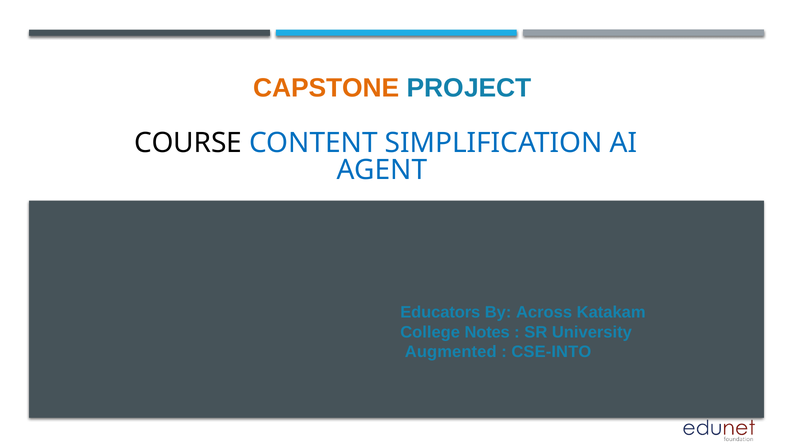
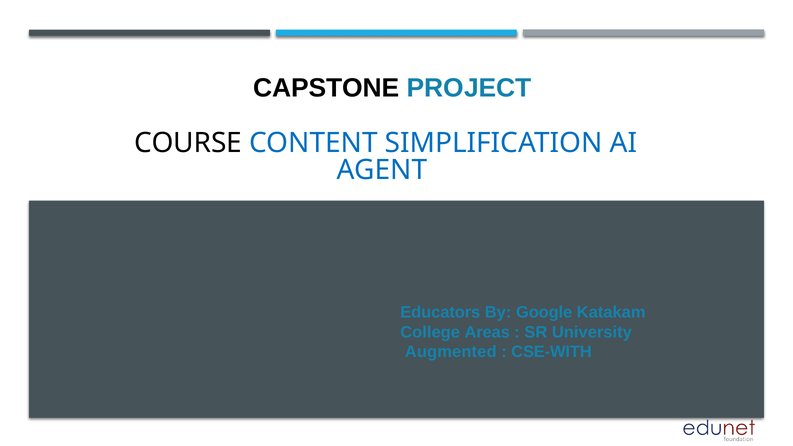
CAPSTONE colour: orange -> black (326, 88)
Across: Across -> Google (544, 312)
Notes: Notes -> Areas (487, 332)
CSE-INTO: CSE-INTO -> CSE-WITH (551, 352)
